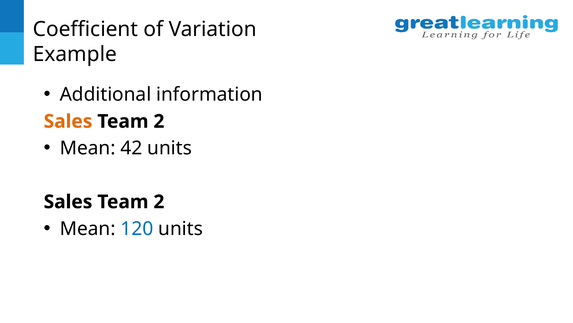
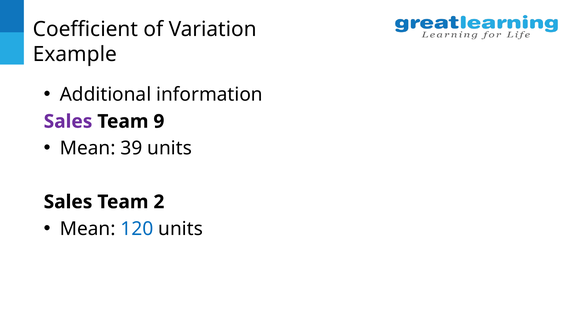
Sales colour: orange -> purple (68, 121)
2: 2 -> 9 (159, 121)
42: 42 -> 39 (131, 148)
